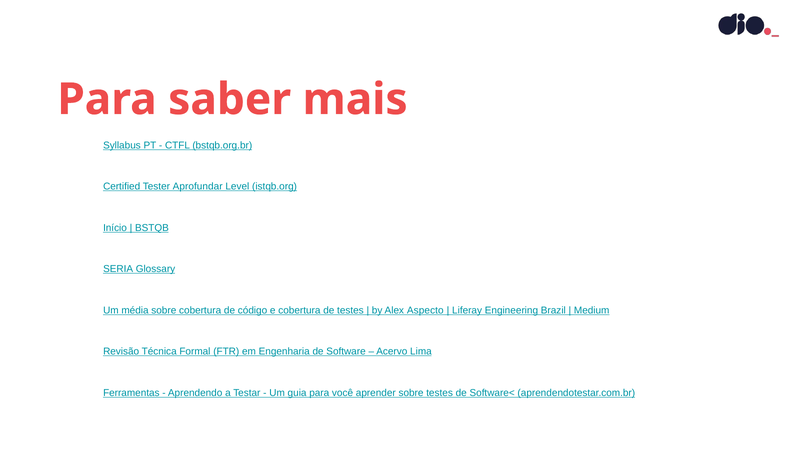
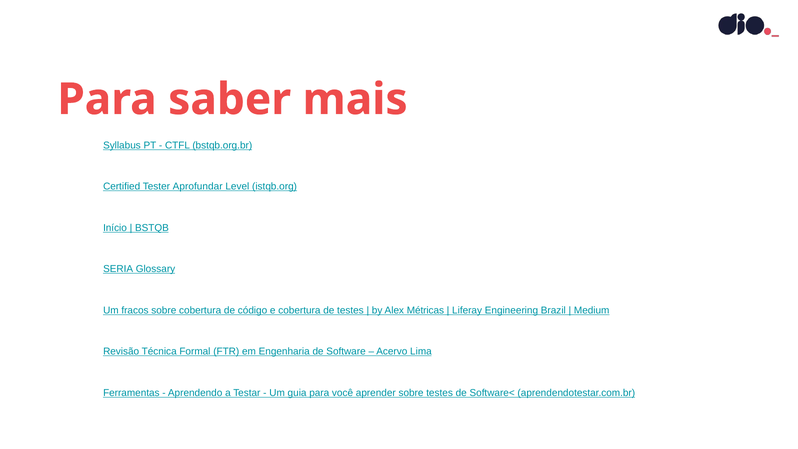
média: média -> fracos (135, 310)
Aspecto: Aspecto -> Métricas (425, 310)
